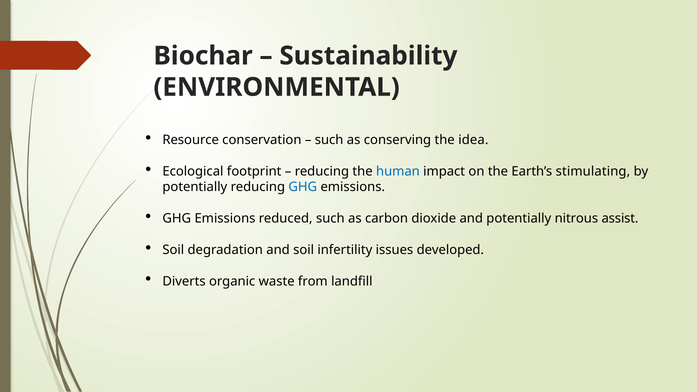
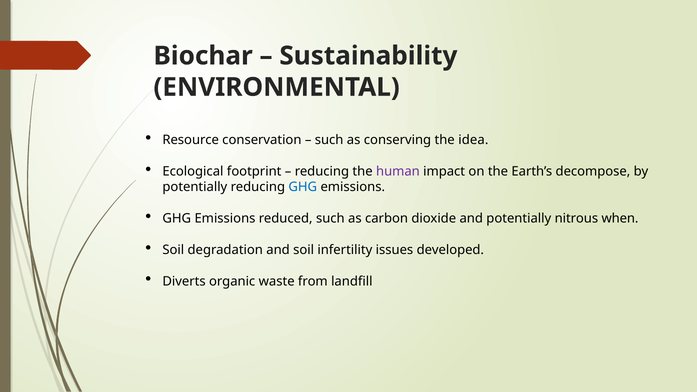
human colour: blue -> purple (398, 171)
stimulating: stimulating -> decompose (593, 171)
assist: assist -> when (620, 219)
